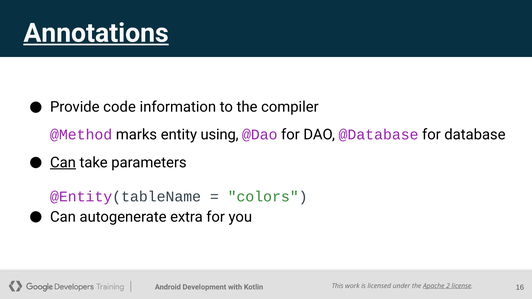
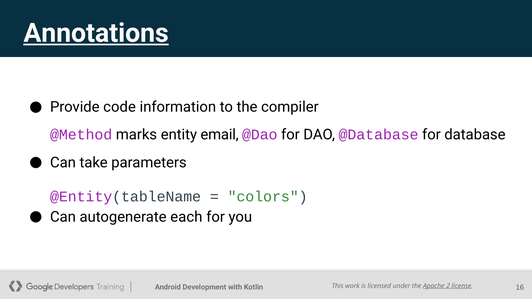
using: using -> email (220, 135)
Can underline: present -> none (63, 163)
extra: extra -> each (186, 217)
